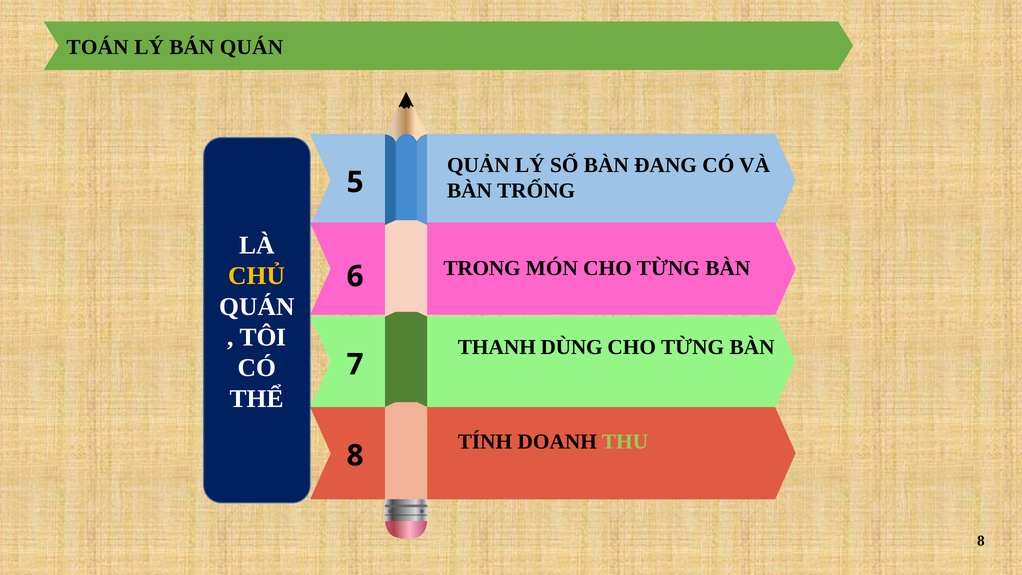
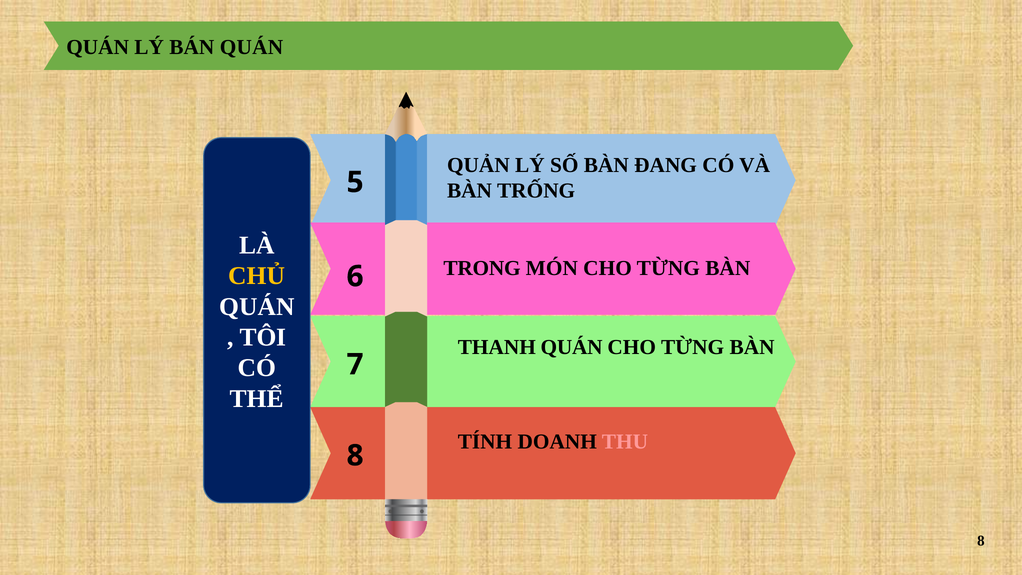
TOÁN: TOÁN -> QUÁN (98, 47)
THANH DÙNG: DÙNG -> QUÁN (572, 347)
THU colour: light green -> pink (625, 442)
